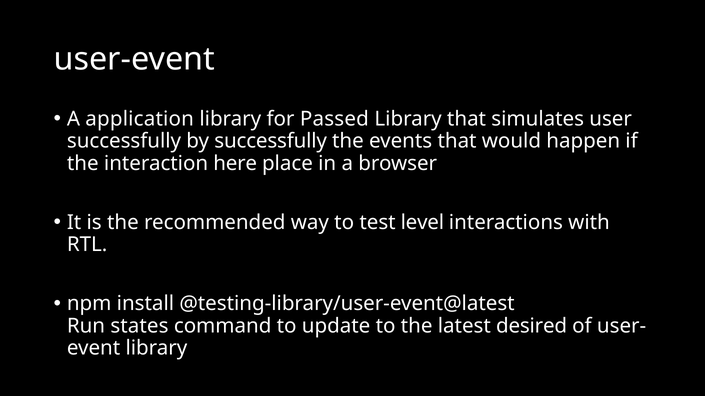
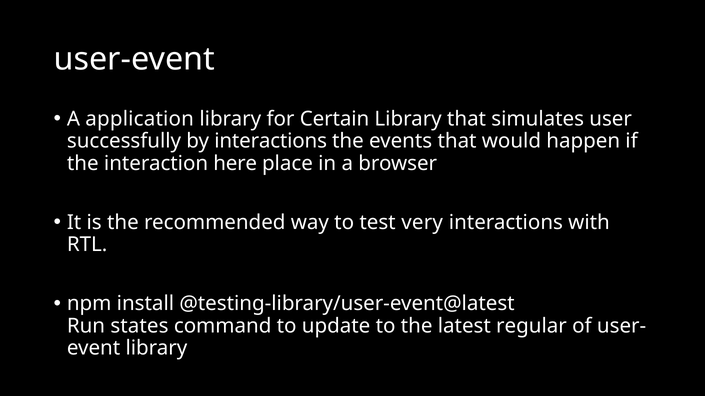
Passed: Passed -> Certain (335, 119)
by successfully: successfully -> interactions (271, 141)
level: level -> very (422, 223)
desired: desired -> regular (531, 326)
